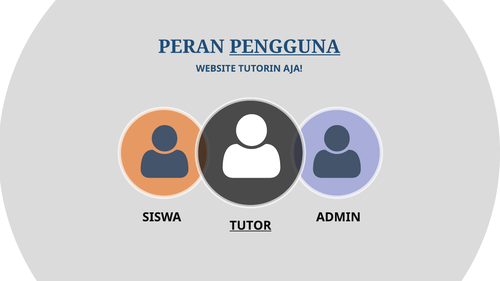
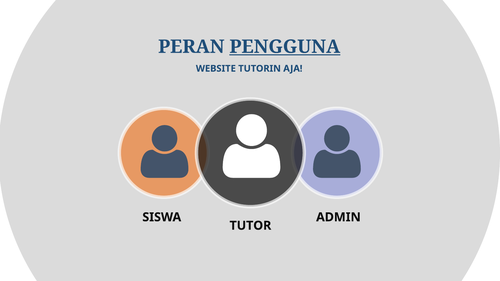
TUTOR underline: present -> none (250, 226)
